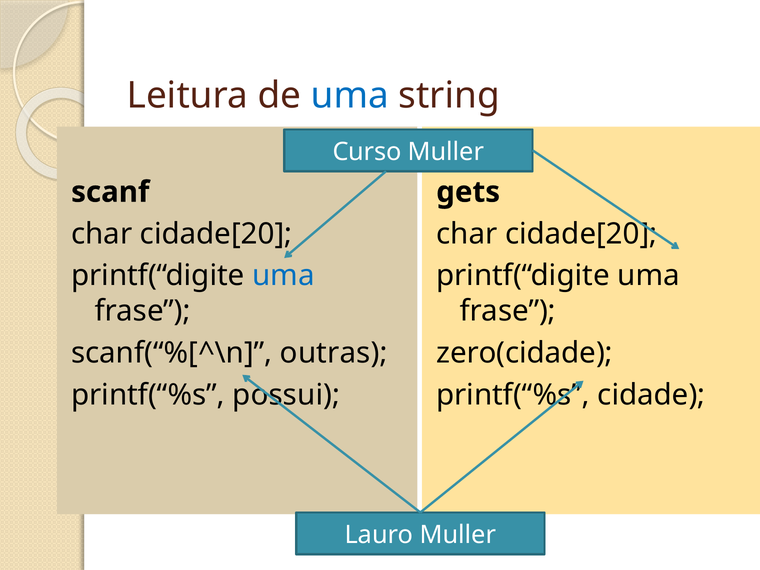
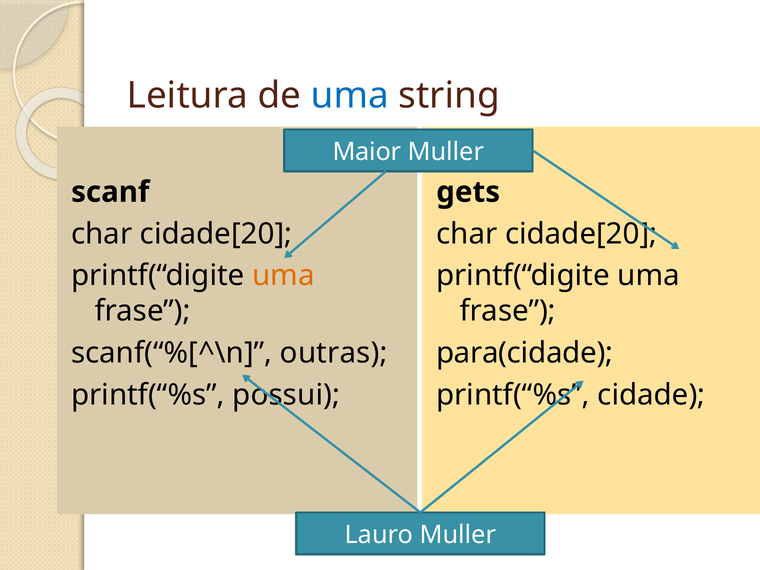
Curso: Curso -> Maior (367, 152)
uma colour: blue -> orange (283, 276)
zero(cidade: zero(cidade -> para(cidade (525, 353)
